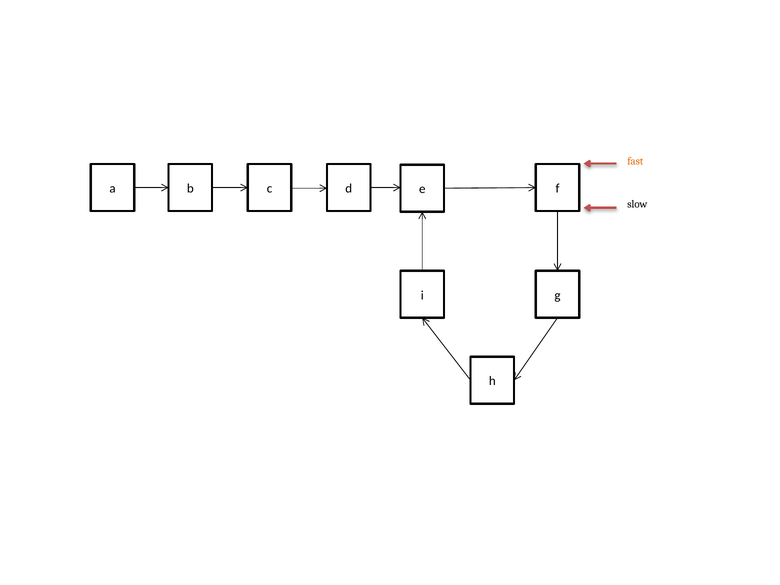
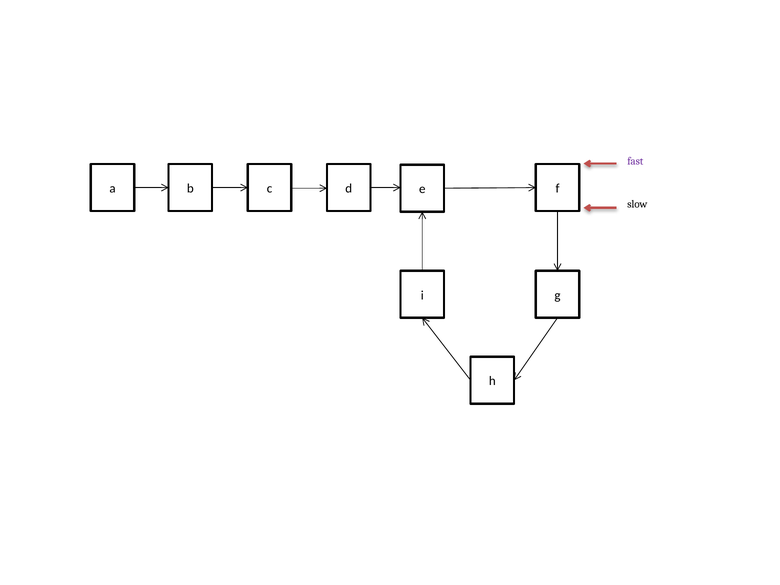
fast colour: orange -> purple (635, 161)
